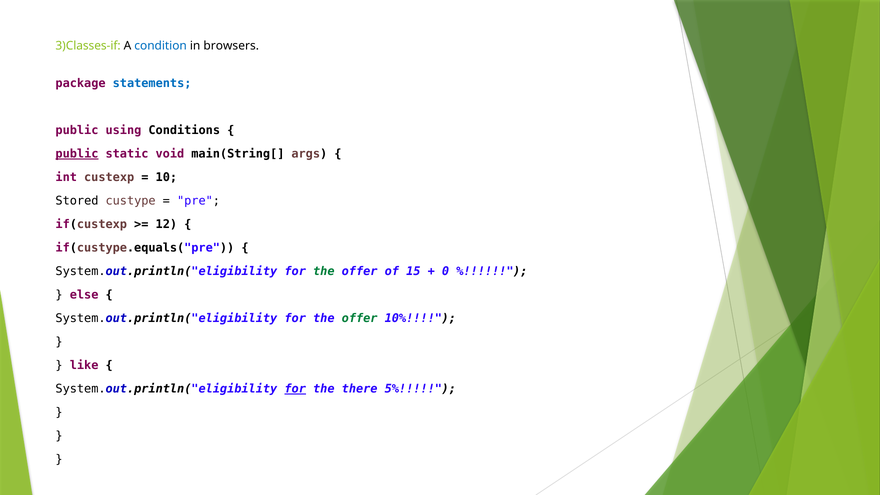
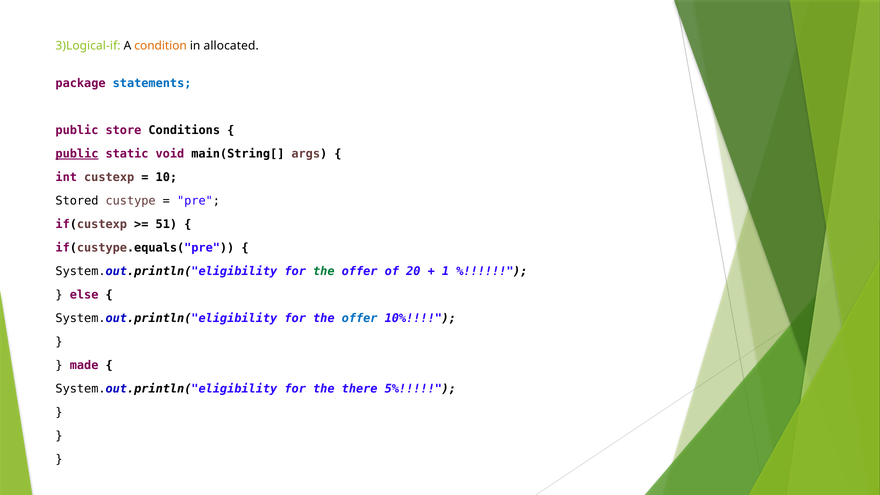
3)Classes-if: 3)Classes-if -> 3)Logical-if (88, 46)
condition colour: blue -> orange (161, 46)
browsers: browsers -> allocated (231, 46)
using: using -> store (123, 130)
12: 12 -> 51 (166, 224)
15: 15 -> 20 (413, 271)
0: 0 -> 1 (446, 271)
offer colour: green -> blue (360, 318)
like: like -> made (84, 365)
for underline: present -> none (295, 389)
